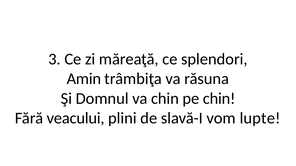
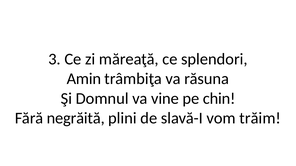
va chin: chin -> vine (165, 99)
veacului: veacului -> negrăită (76, 118)
lupte: lupte -> trăim (260, 118)
